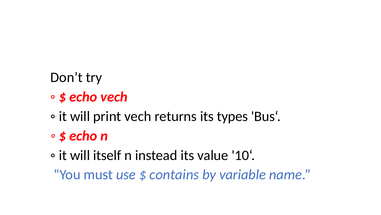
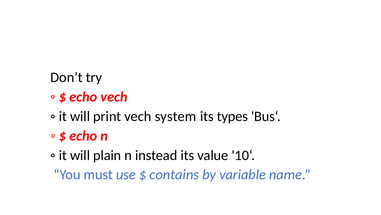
returns: returns -> system (176, 116)
itself: itself -> plain (107, 155)
